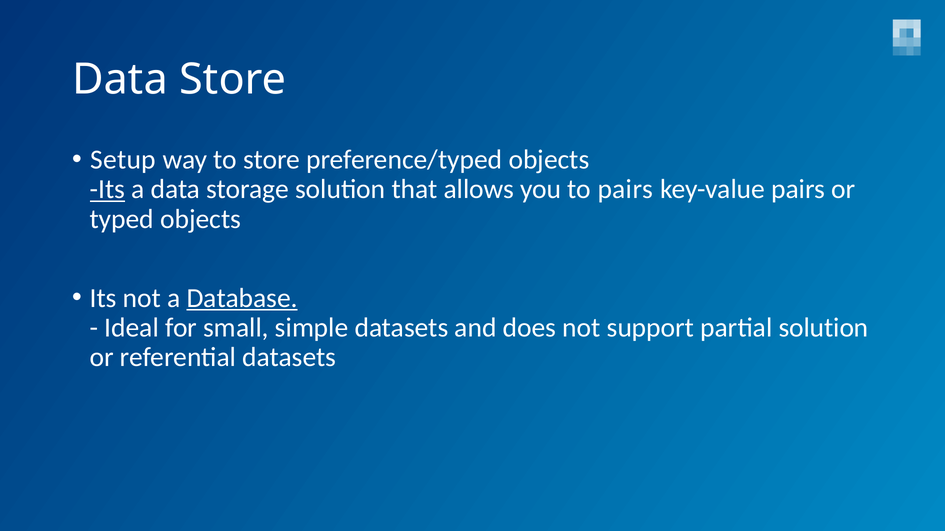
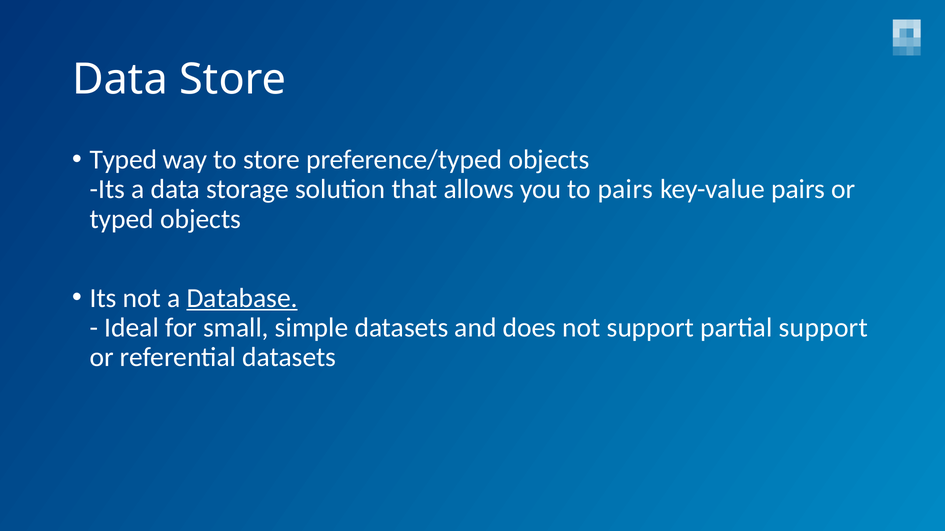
Setup: Setup -> Typed (123, 160)
Its underline: present -> none (107, 189)
partial solution: solution -> support (823, 328)
